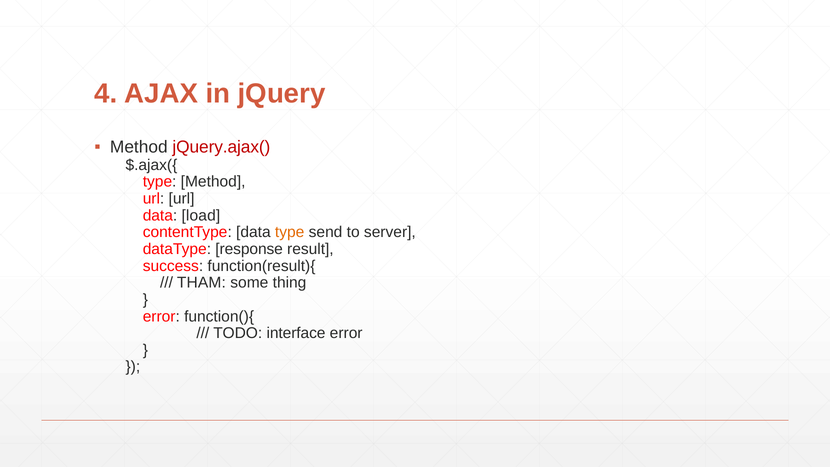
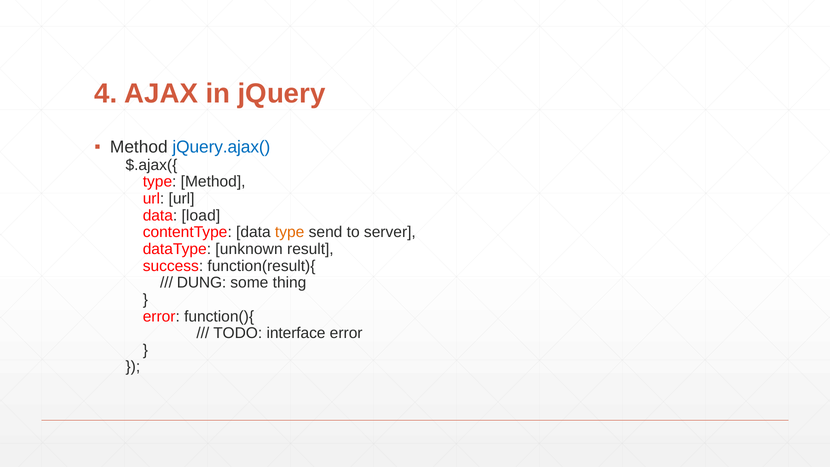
jQuery.ajax( colour: red -> blue (221, 147)
response: response -> unknown (249, 249)
THAM: THAM -> DUNG (202, 283)
